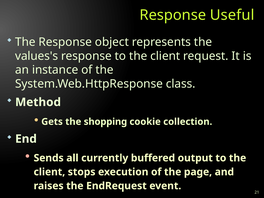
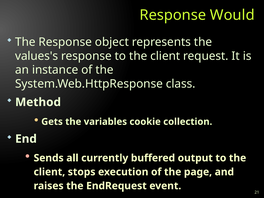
Useful: Useful -> Would (232, 15)
shopping: shopping -> variables (105, 122)
